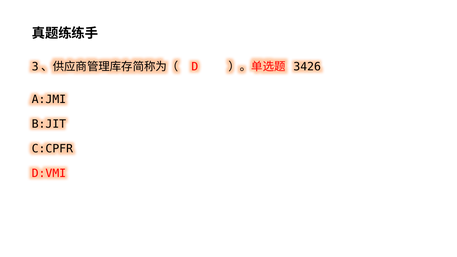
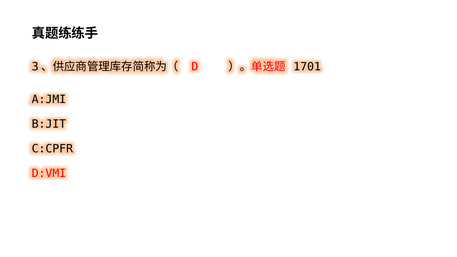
3426: 3426 -> 1701 (307, 67)
